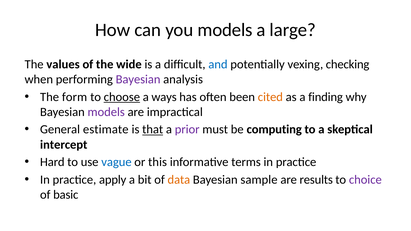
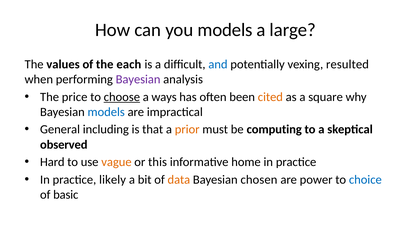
wide: wide -> each (129, 64)
checking: checking -> resulted (347, 64)
form: form -> price (75, 97)
finding: finding -> square (326, 97)
models colour: purple -> blue (106, 112)
estimate: estimate -> including (106, 130)
that underline: present -> none (153, 130)
prior colour: purple -> orange (187, 130)
intercept: intercept -> observed (64, 145)
vague colour: blue -> orange (116, 162)
terms: terms -> home (246, 162)
apply: apply -> likely (113, 180)
sample: sample -> chosen (259, 180)
results: results -> power (316, 180)
choice colour: purple -> blue (365, 180)
